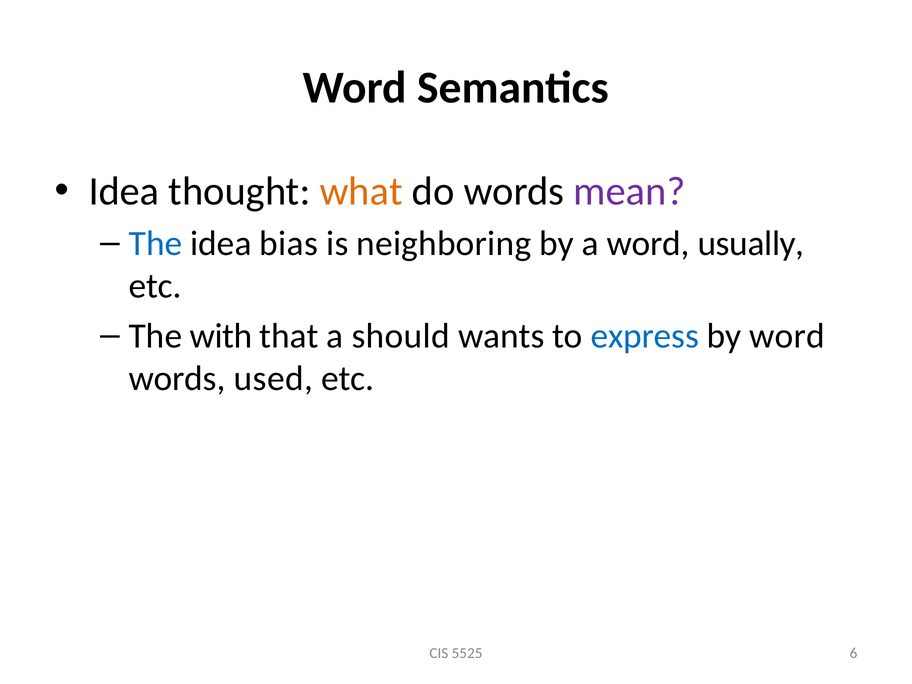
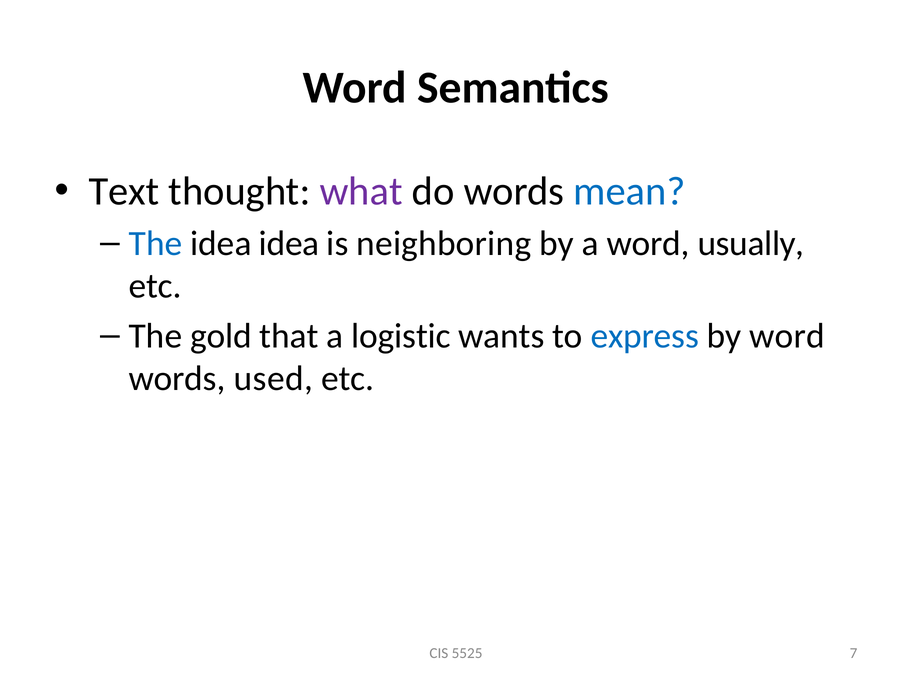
Idea: Idea -> Text (124, 191)
what colour: orange -> purple (361, 191)
mean colour: purple -> blue (629, 191)
idea bias: bias -> idea (289, 244)
with: with -> gold (221, 336)
should: should -> logistic (401, 336)
6: 6 -> 7 (854, 653)
